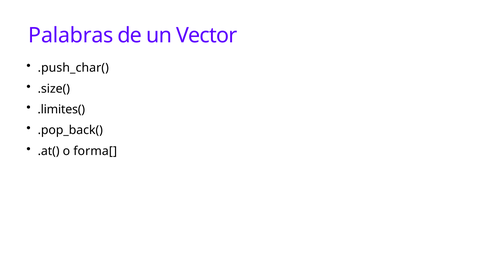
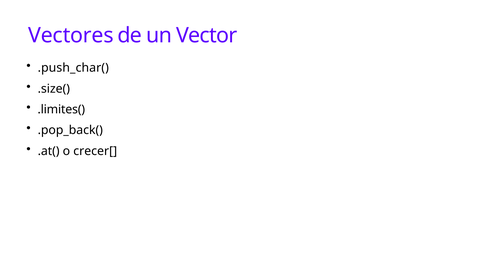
Palabras: Palabras -> Vectores (71, 35)
forma[: forma[ -> crecer[ (95, 151)
